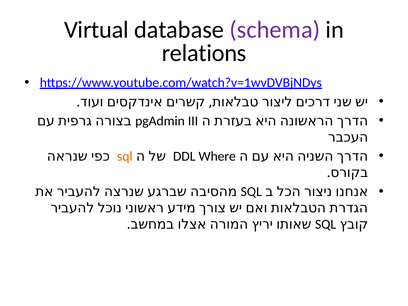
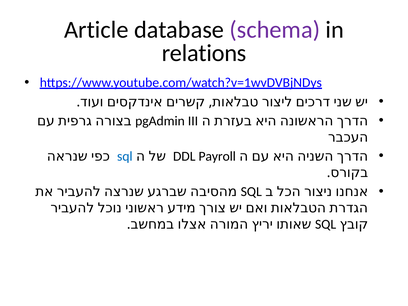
Virtual: Virtual -> Article (96, 30)
sql colour: orange -> blue (125, 156)
Where: Where -> Payroll (217, 156)
